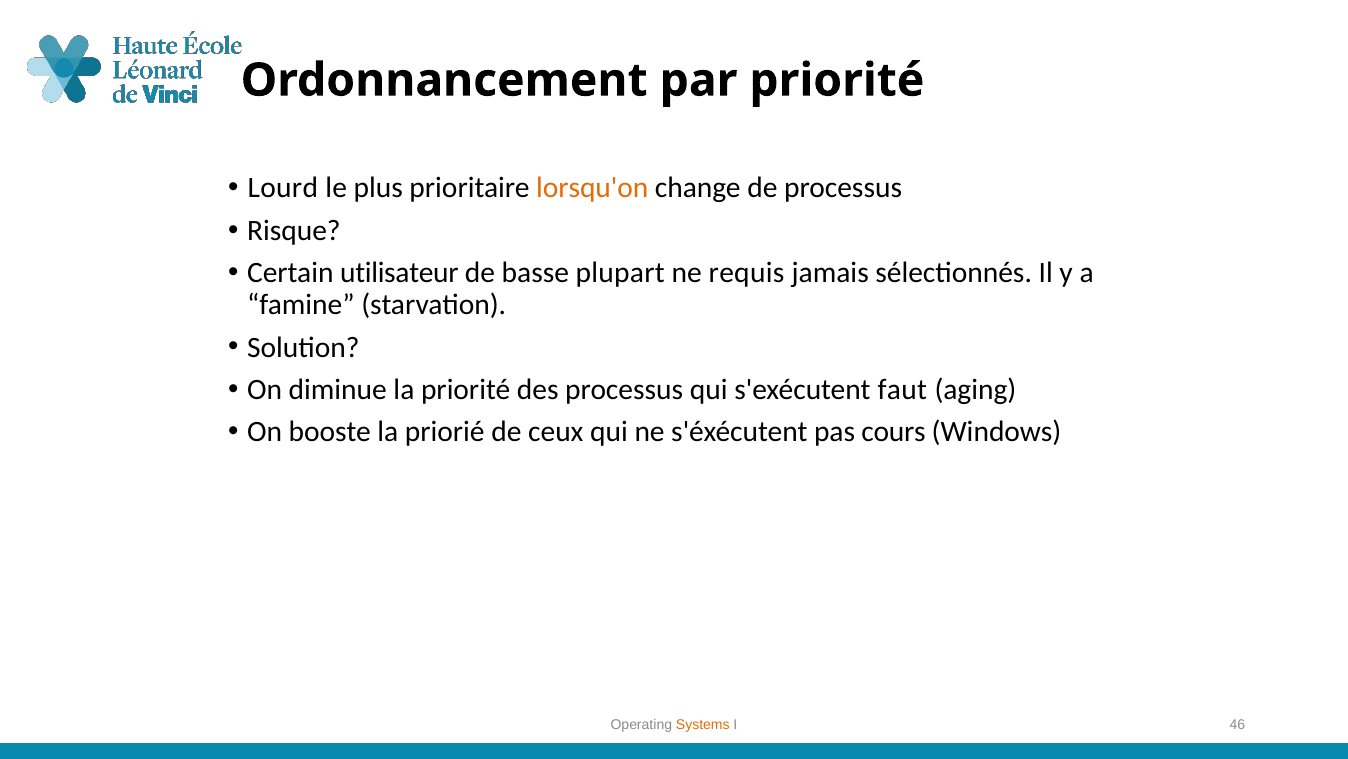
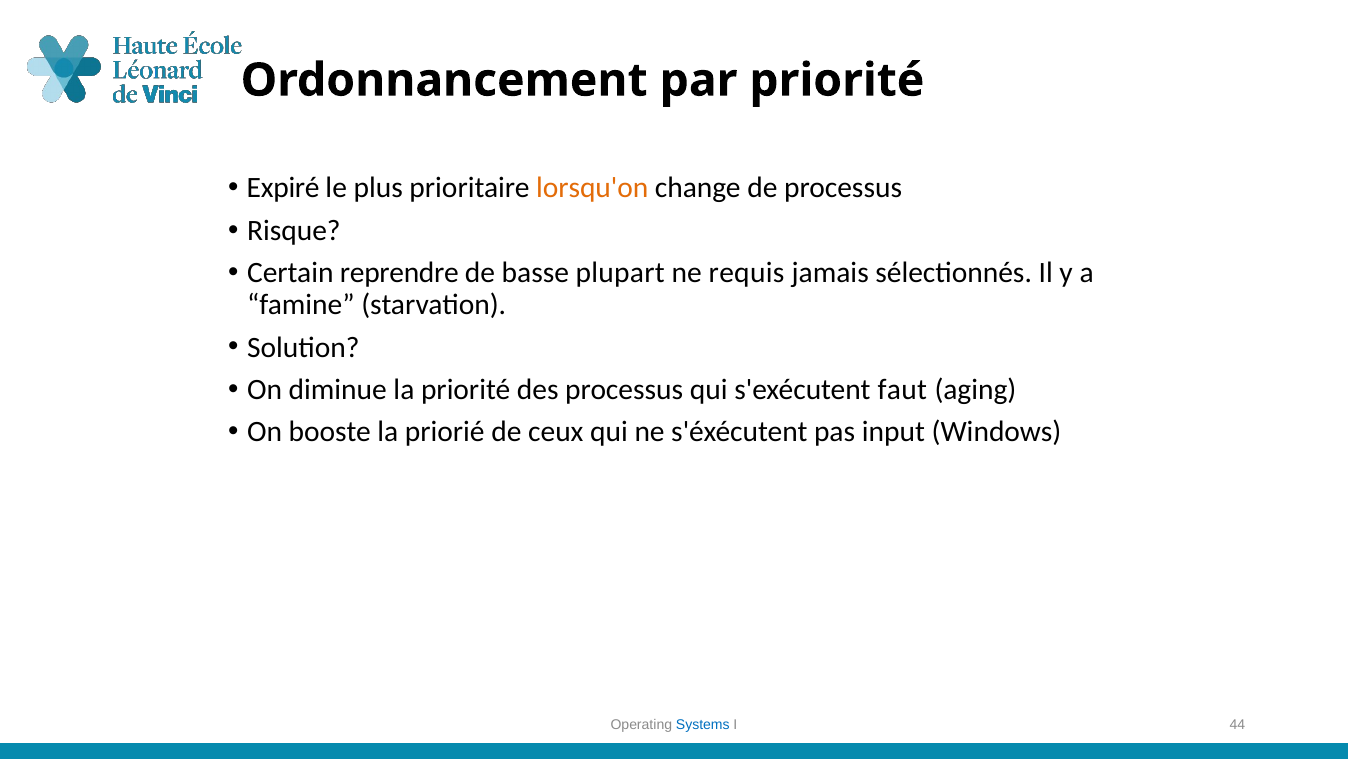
Lourd: Lourd -> Expiré (283, 188)
utilisateur: utilisateur -> reprendre (399, 273)
cours: cours -> input (893, 432)
Systems colour: orange -> blue (703, 724)
46: 46 -> 44 (1238, 724)
